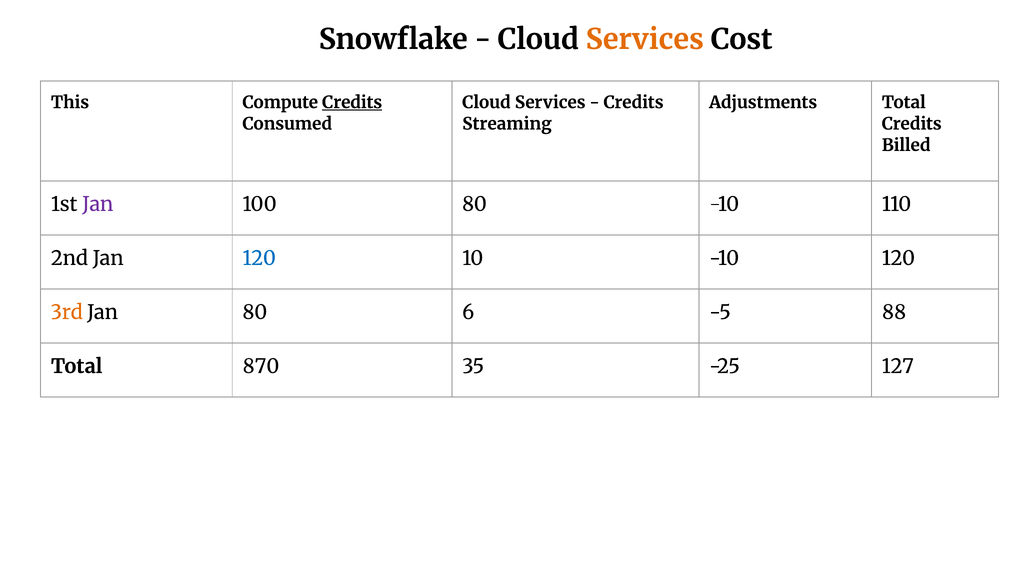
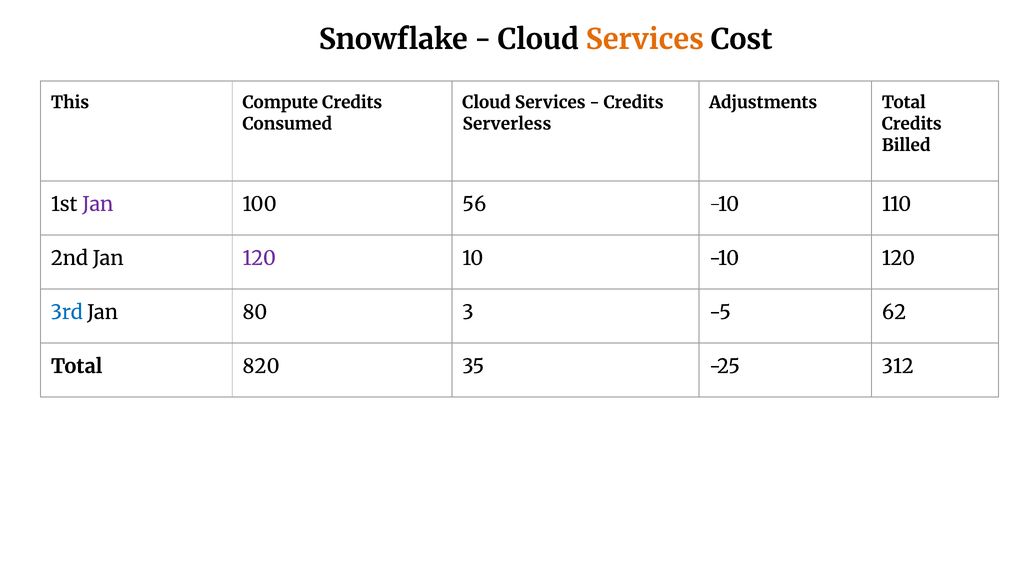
Credits underline: present -> none (352, 103)
Streaming: Streaming -> Serverless (507, 124)
100 80: 80 -> 56 (474, 204)
120 colour: blue -> purple (259, 258)
3rd colour: orange -> blue (67, 313)
6: 6 -> 3 (468, 313)
88: 88 -> 62 (894, 313)
870: 870 -> 820 (261, 367)
127: 127 -> 312 (898, 367)
